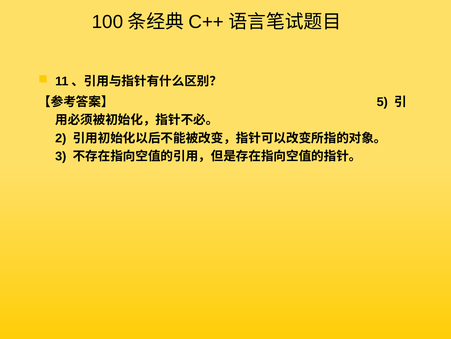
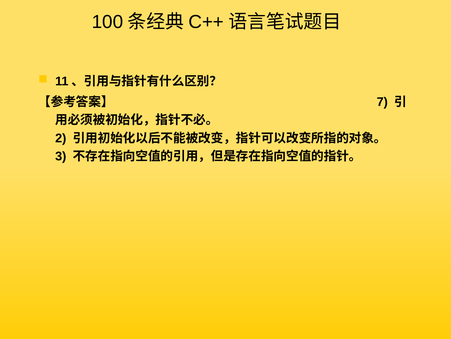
5: 5 -> 7 (382, 102)
